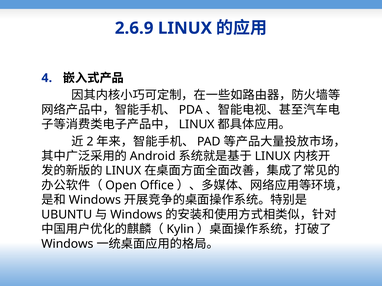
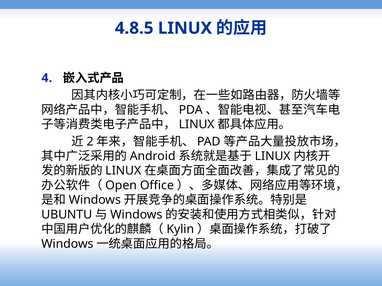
2.6.9: 2.6.9 -> 4.8.5 (134, 28)
